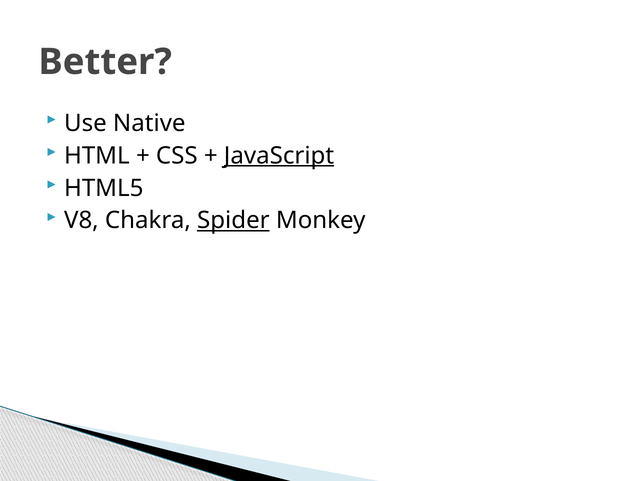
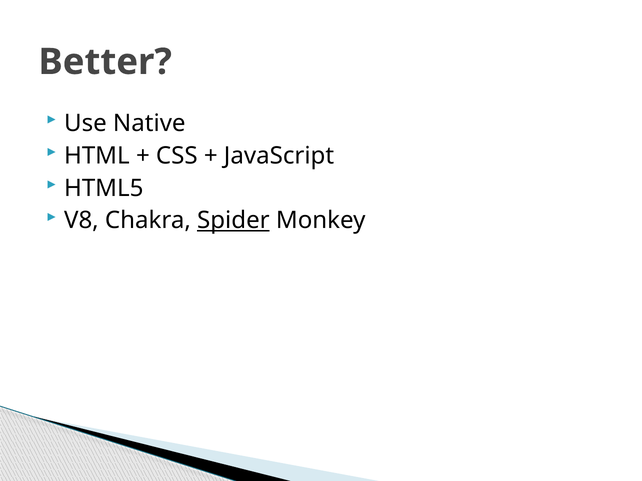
JavaScript underline: present -> none (279, 156)
